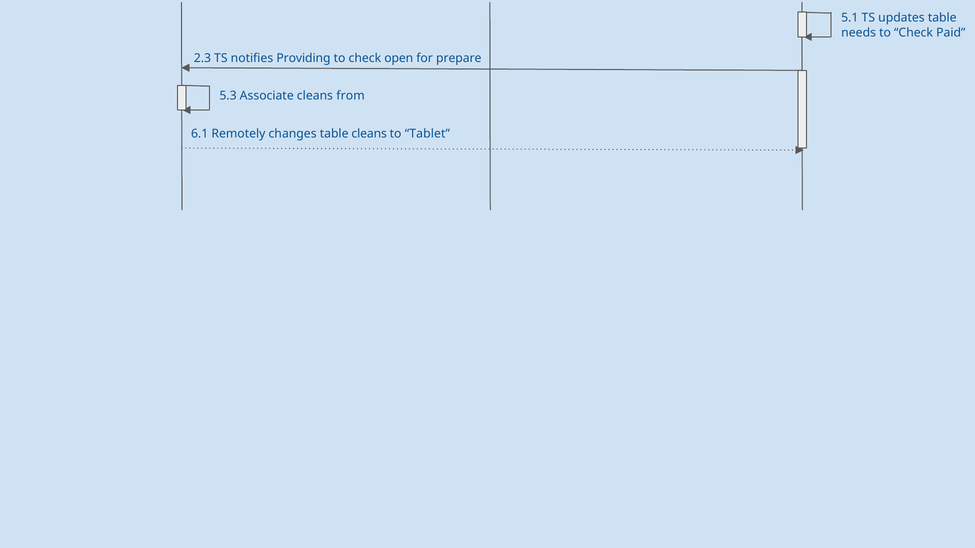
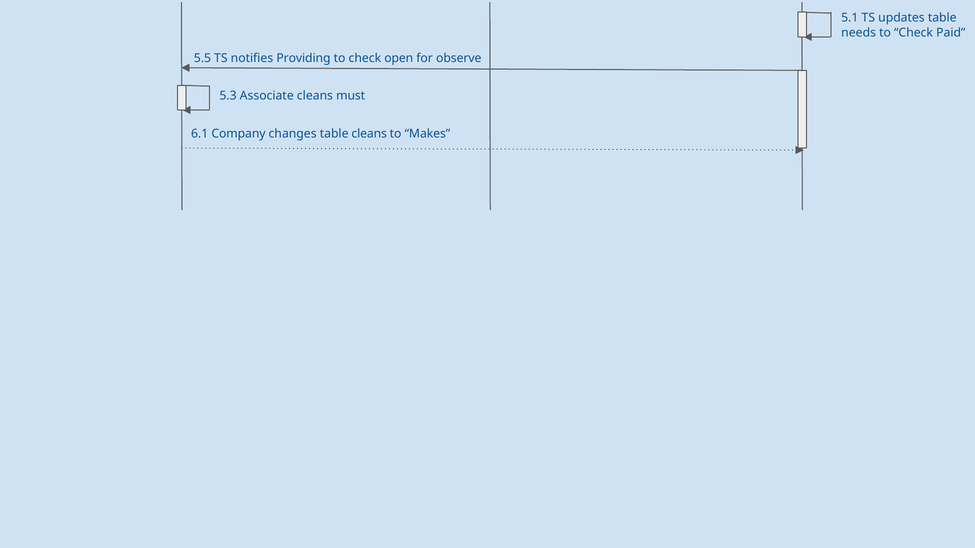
2.3: 2.3 -> 5.5 (202, 58)
prepare: prepare -> observe (459, 58)
from: from -> must (351, 96)
Remotely: Remotely -> Company (238, 134)
Tablet: Tablet -> Makes (427, 134)
